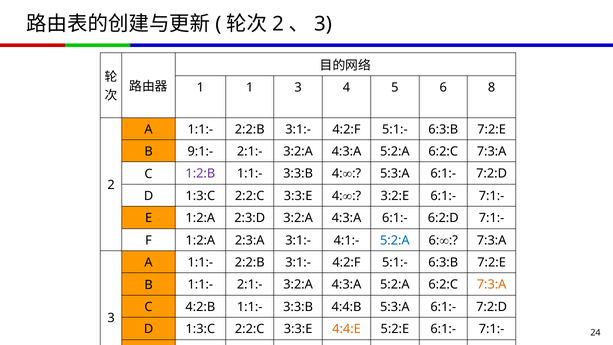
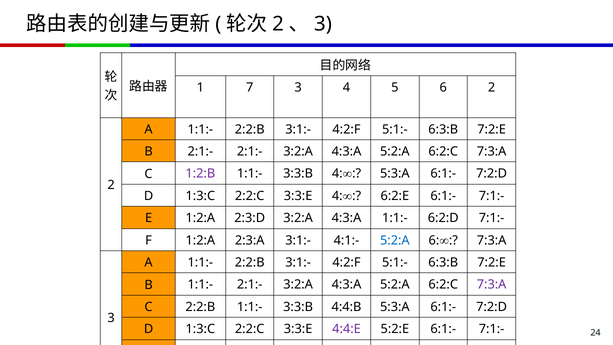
1 1: 1 -> 7 (250, 87)
6 8: 8 -> 2 (492, 87)
B 9:1:-: 9:1:- -> 2:1:- (200, 151)
3:2:E: 3:2:E -> 6:2:E (395, 196)
4:3:A 6:1:-: 6:1:- -> 1:1:- (395, 218)
7:3:A colour: orange -> purple (492, 285)
C 4:2:B: 4:2:B -> 2:2:B (200, 307)
4:4:E colour: orange -> purple (347, 329)
